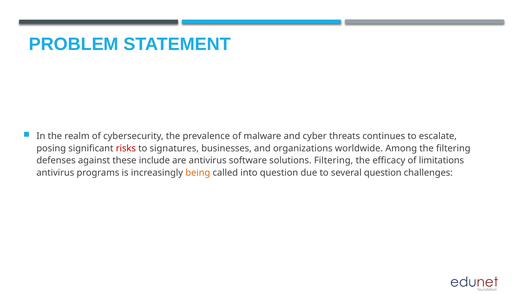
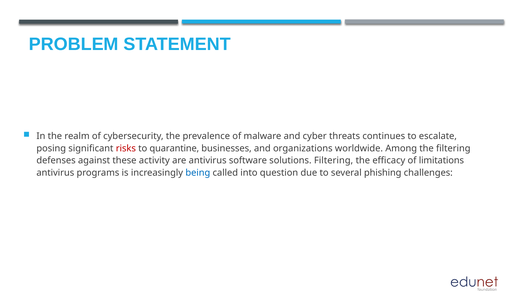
signatures: signatures -> quarantine (174, 148)
include: include -> activity (154, 161)
being colour: orange -> blue (198, 173)
several question: question -> phishing (383, 173)
